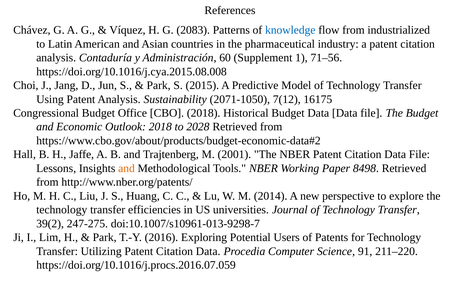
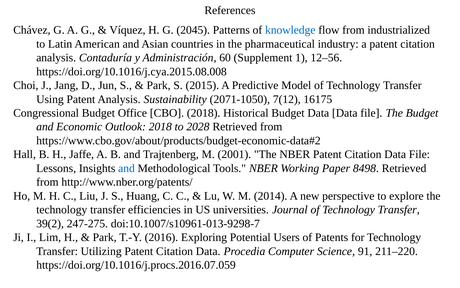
2083: 2083 -> 2045 (193, 30)
71–56: 71–56 -> 12–56 (326, 58)
and colour: orange -> blue (126, 168)
